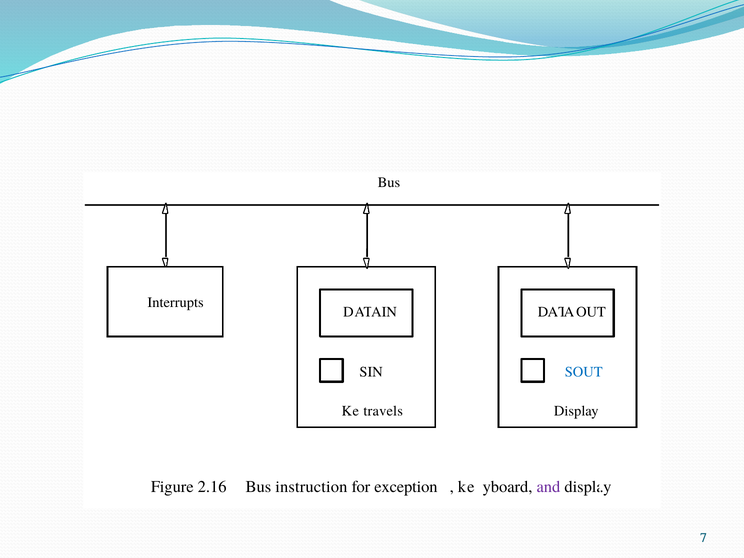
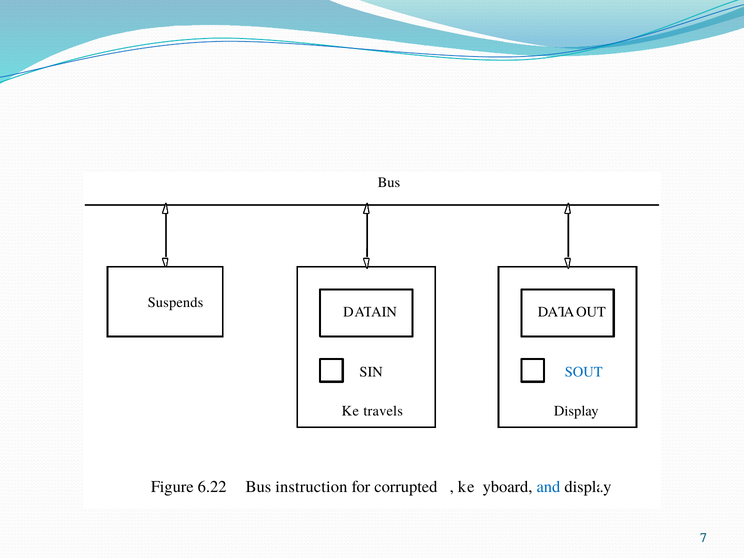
Interrupts: Interrupts -> Suspends (176, 302)
2.16: 2.16 -> 6.22 (212, 487)
exception: exception -> corrupted (406, 487)
and colour: purple -> blue (548, 487)
